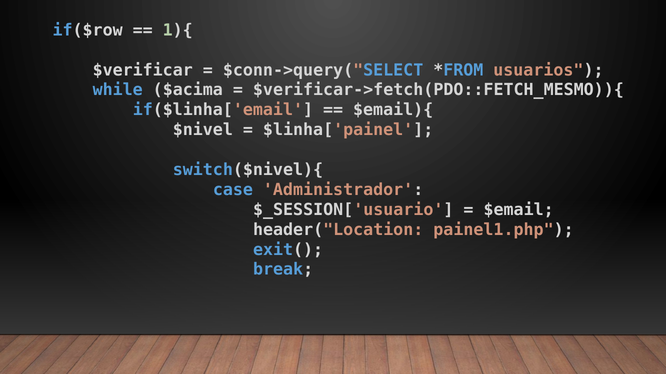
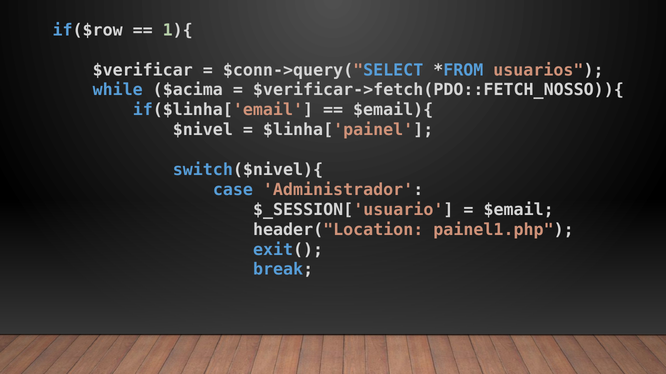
$verificar->fetch(PDO::FETCH_MESMO)){: $verificar->fetch(PDO::FETCH_MESMO)){ -> $verificar->fetch(PDO::FETCH_NOSSO)){ (438, 90)
